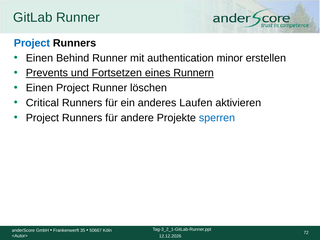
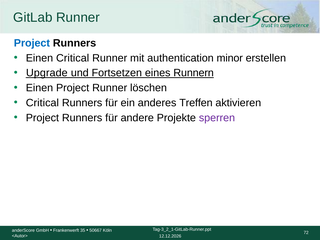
Einen Behind: Behind -> Critical (73, 58)
Prevents: Prevents -> Upgrade (47, 73)
Laufen: Laufen -> Treffen (196, 103)
sperren colour: blue -> purple (217, 118)
